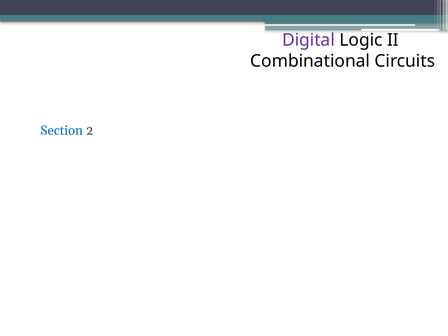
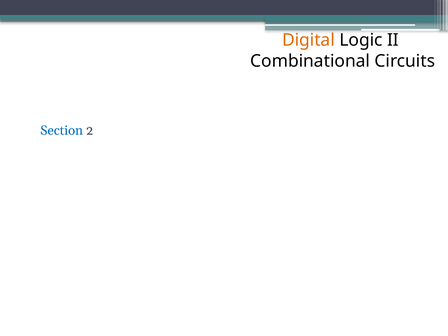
Digital colour: purple -> orange (308, 40)
